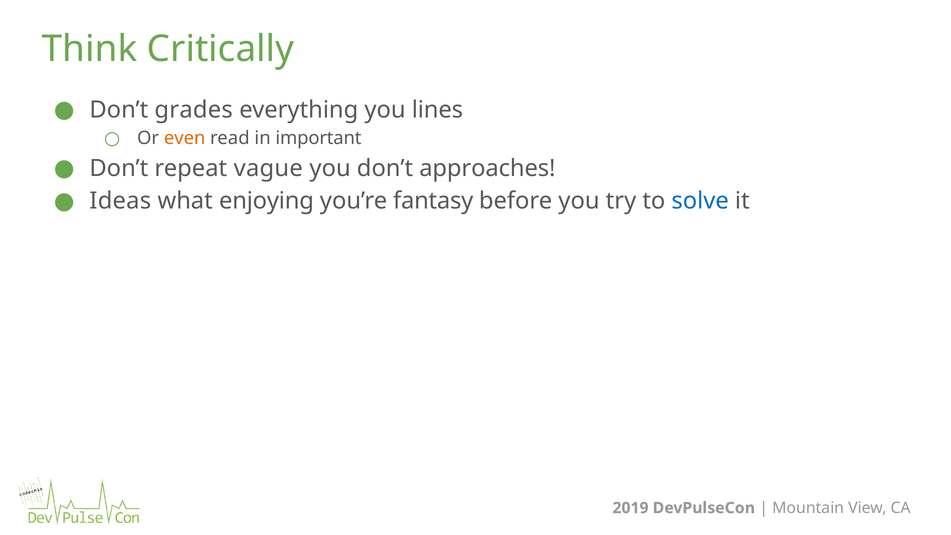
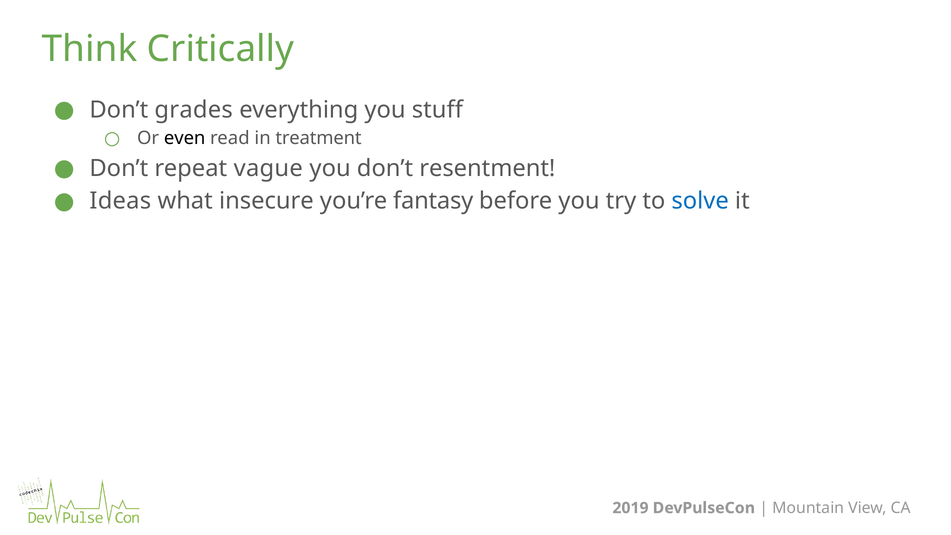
lines: lines -> stuff (437, 110)
even colour: orange -> black (185, 138)
important: important -> treatment (318, 138)
approaches: approaches -> resentment (487, 168)
enjoying: enjoying -> insecure (266, 201)
